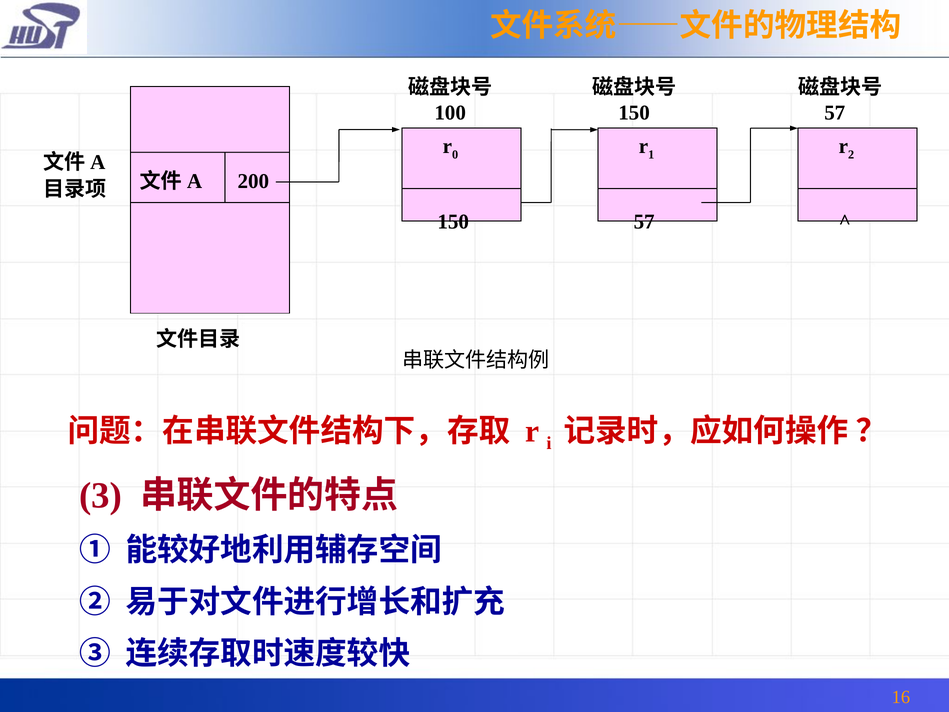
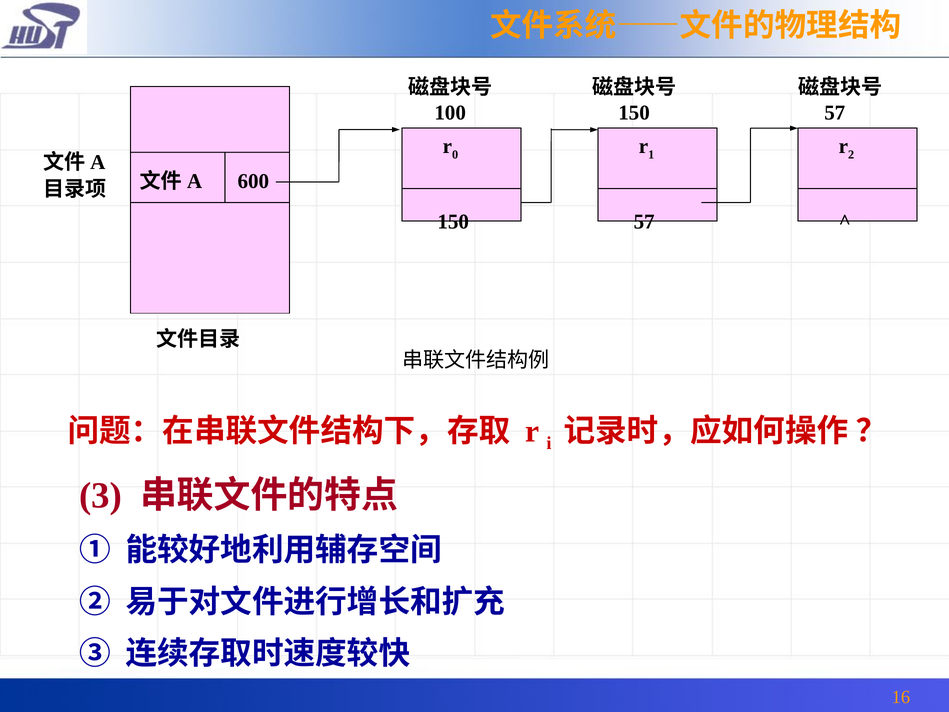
200: 200 -> 600 (253, 181)
